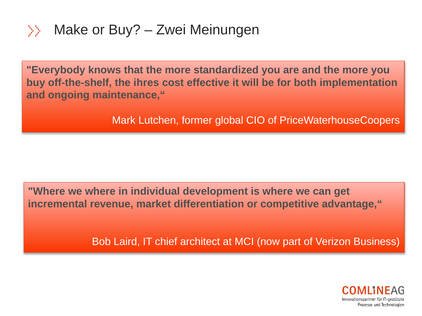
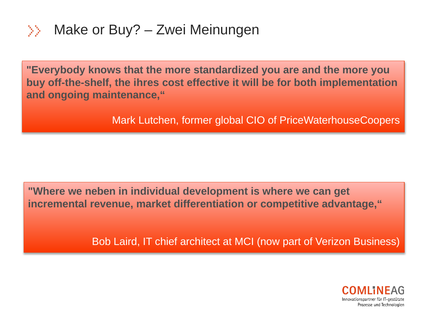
we where: where -> neben (100, 192)
